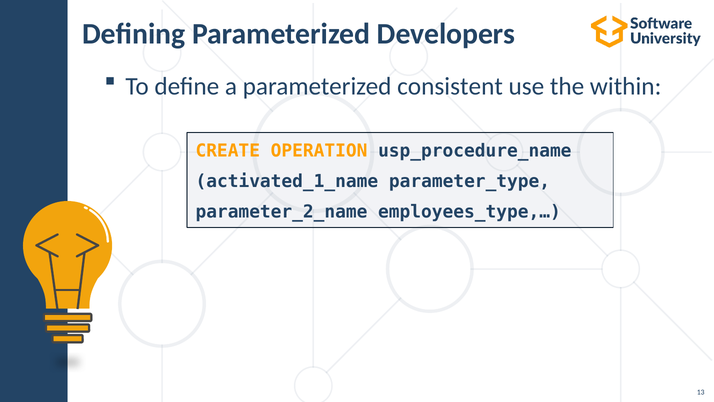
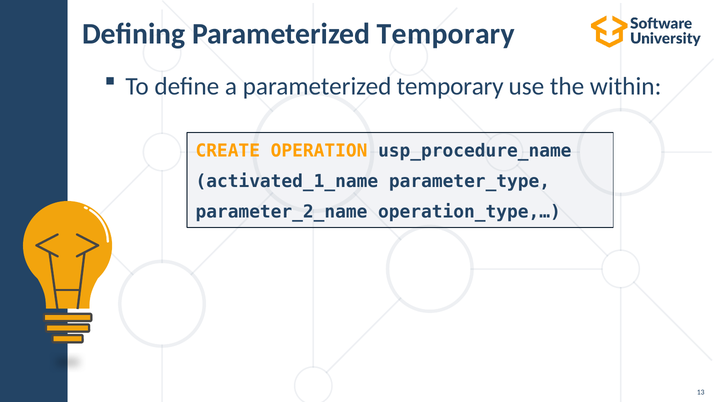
Defining Parameterized Developers: Developers -> Temporary (446, 34)
a parameterized consistent: consistent -> temporary (450, 86)
employees_type,…: employees_type,… -> operation_type,… (469, 211)
